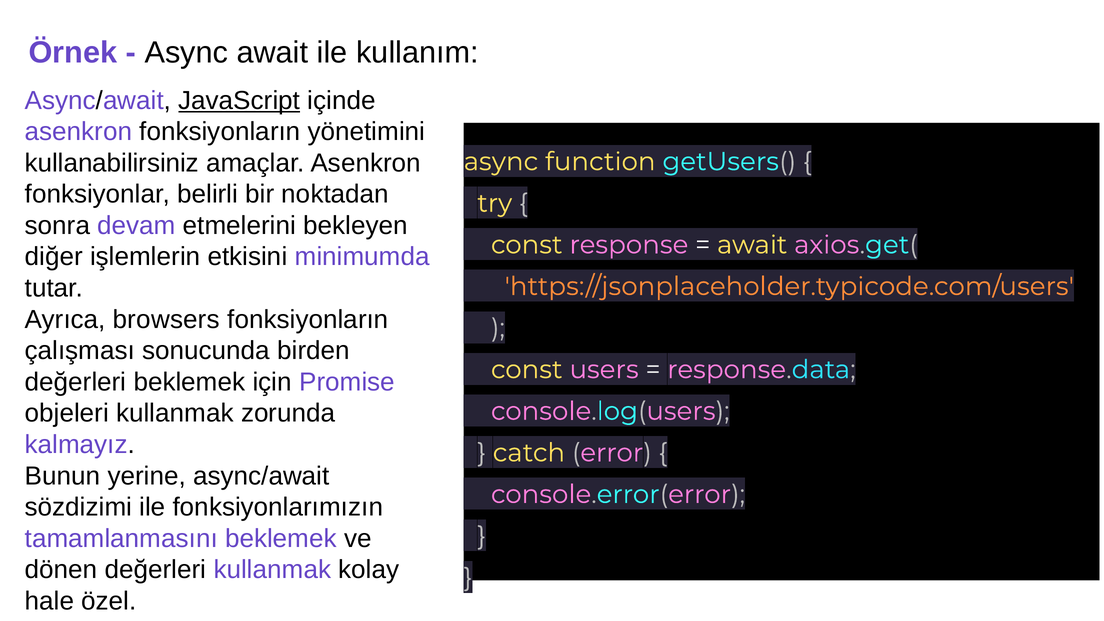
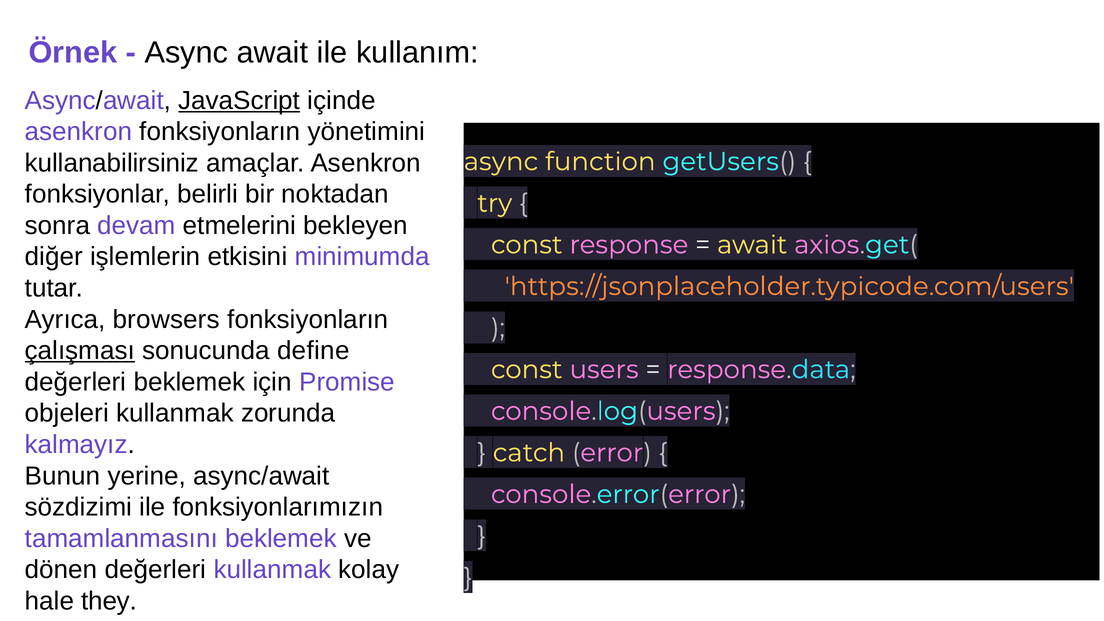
çalışması underline: none -> present (80, 351)
birden: birden -> define (313, 351)
özel: özel -> they (109, 601)
